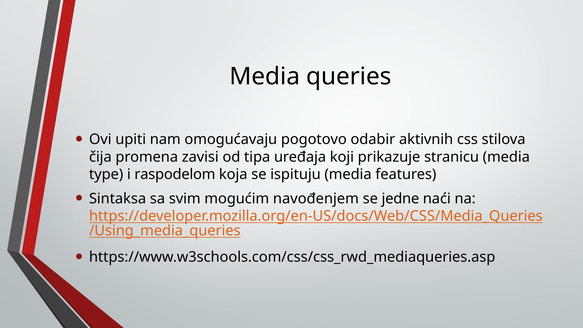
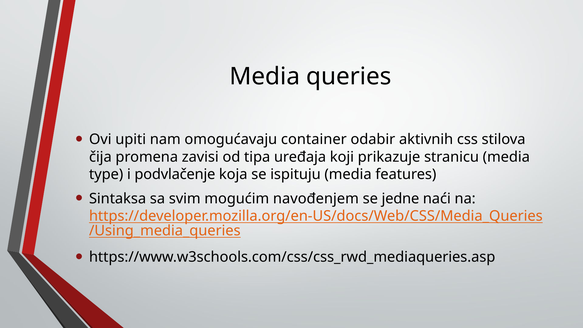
pogotovo: pogotovo -> container (314, 139)
raspodelom: raspodelom -> podvlačenje (175, 174)
